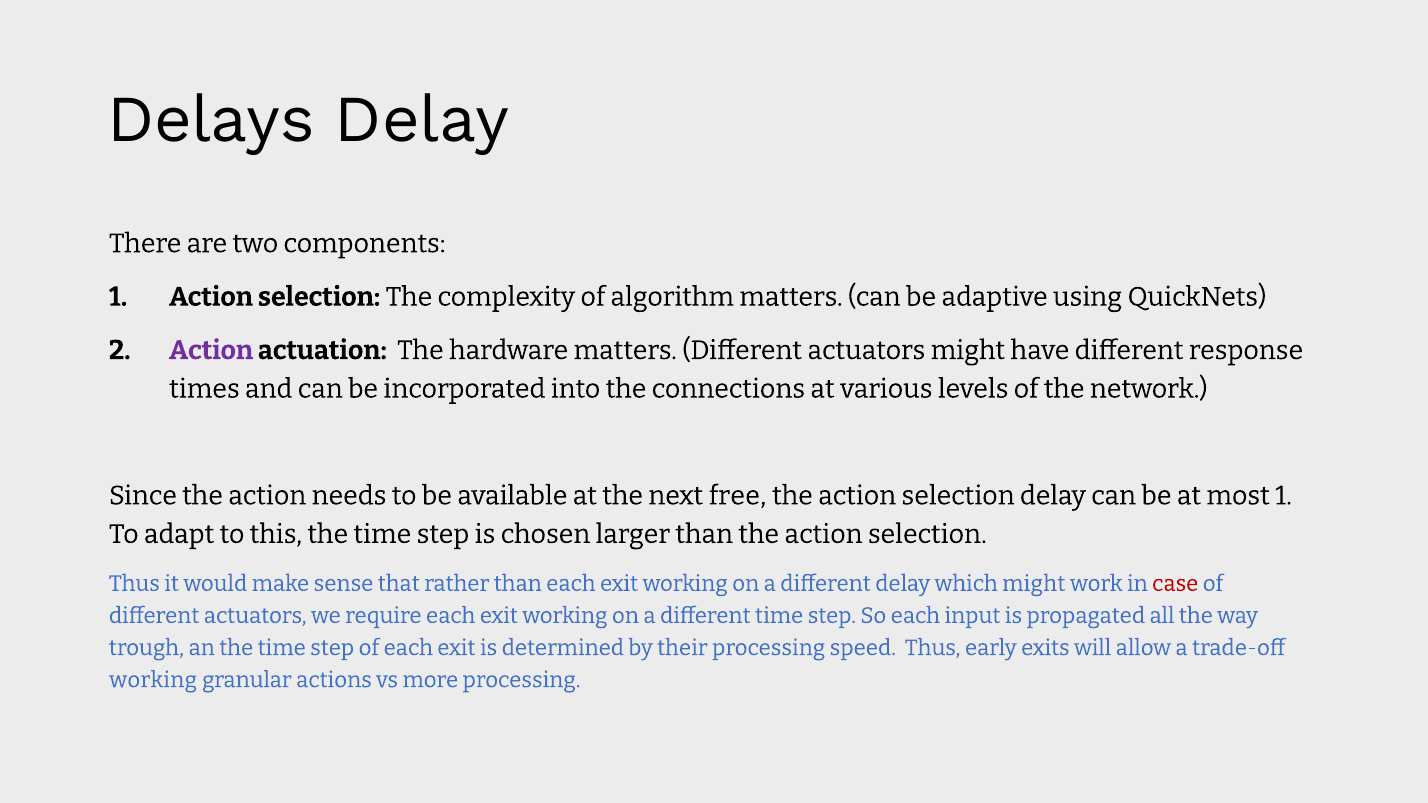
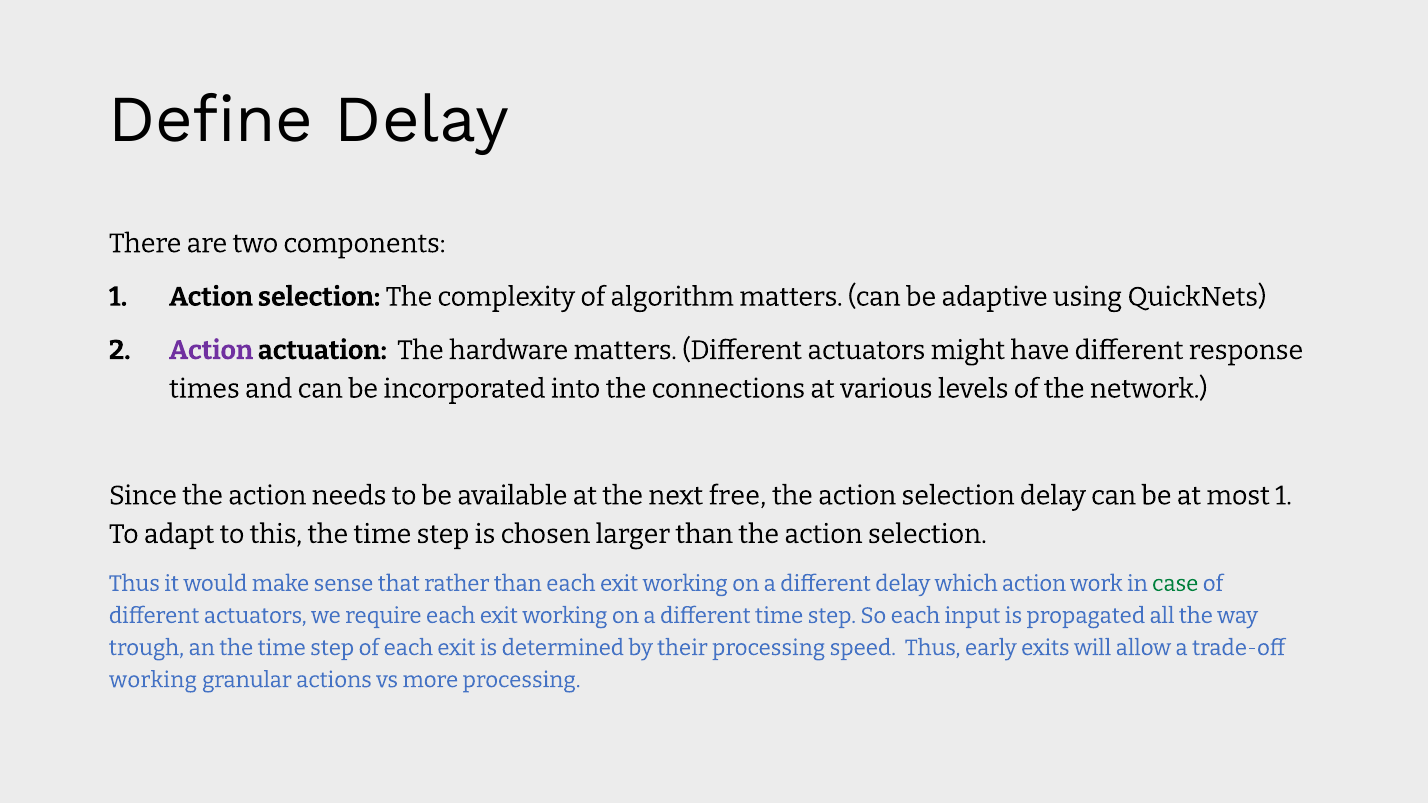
Delays: Delays -> Define (211, 120)
which might: might -> action (1034, 584)
case colour: red -> green (1175, 584)
